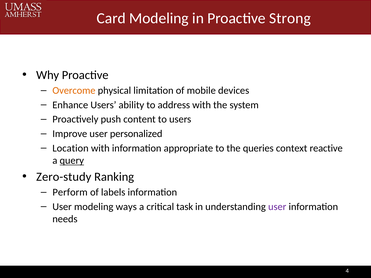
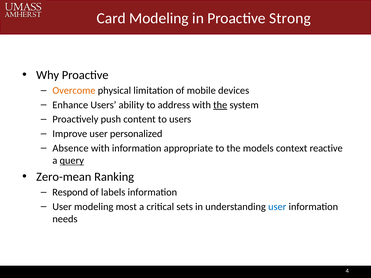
the underline: none -> present (220, 105)
Location: Location -> Absence (70, 148)
queries: queries -> models (258, 148)
Zero-study: Zero-study -> Zero-mean (64, 177)
Perform: Perform -> Respond (70, 192)
ways: ways -> most (126, 207)
task: task -> sets (185, 207)
user colour: purple -> blue (277, 207)
